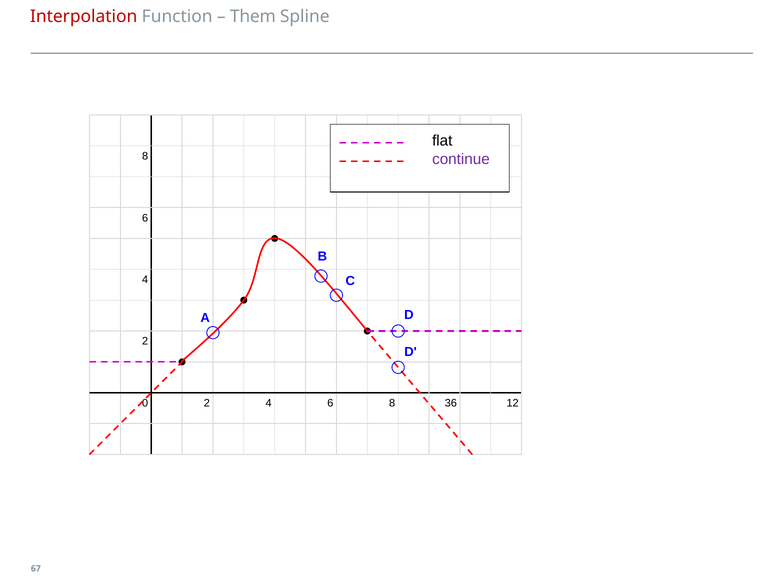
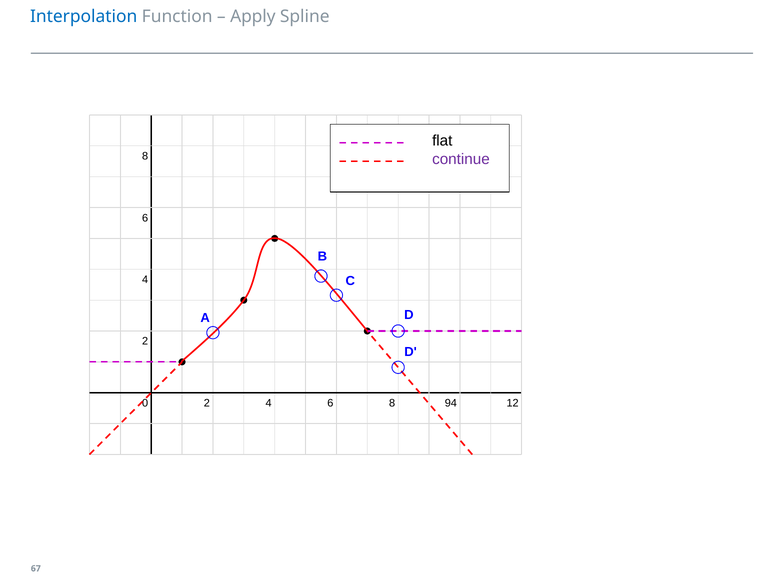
Interpolation colour: red -> blue (84, 16)
Them: Them -> Apply (253, 16)
36: 36 -> 94 (451, 403)
